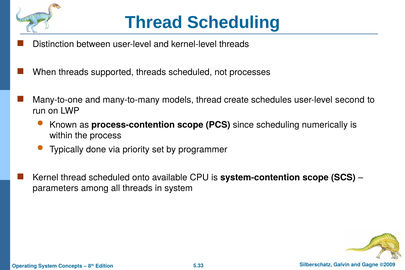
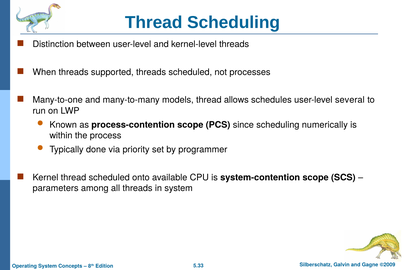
create: create -> allows (236, 100)
second: second -> several (350, 100)
